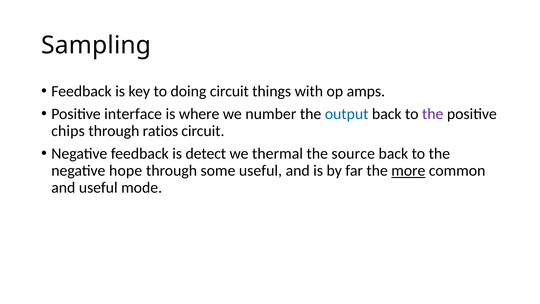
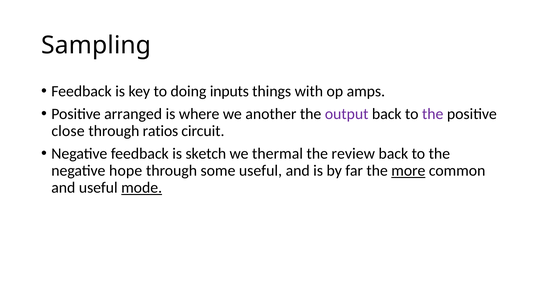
doing circuit: circuit -> inputs (229, 91)
interface: interface -> arranged (133, 114)
number: number -> another (271, 114)
output colour: blue -> purple (347, 114)
chips: chips -> close (68, 131)
detect: detect -> sketch (206, 154)
source: source -> review (353, 154)
mode underline: none -> present (142, 188)
